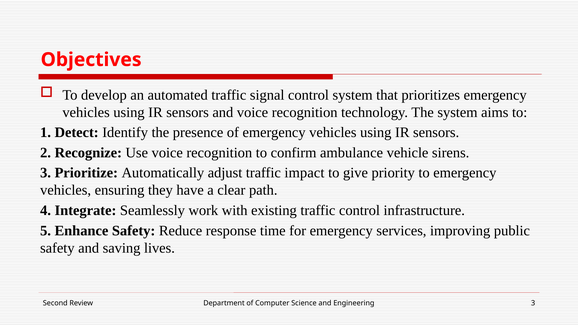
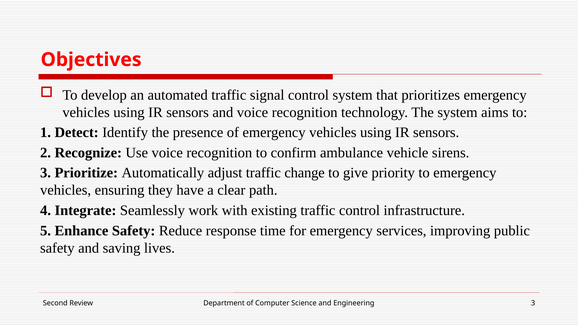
impact: impact -> change (305, 173)
